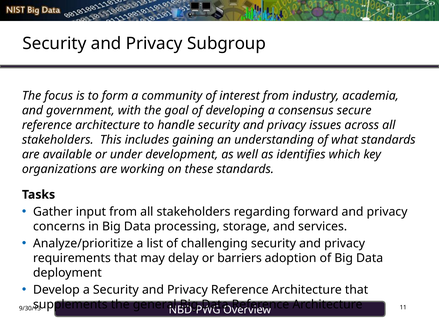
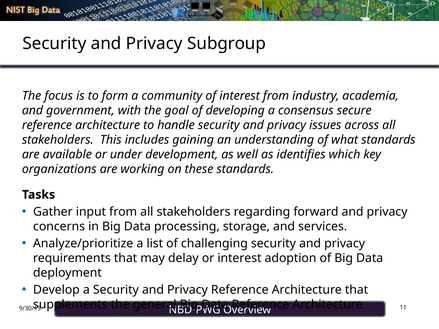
or barriers: barriers -> interest (239, 258)
